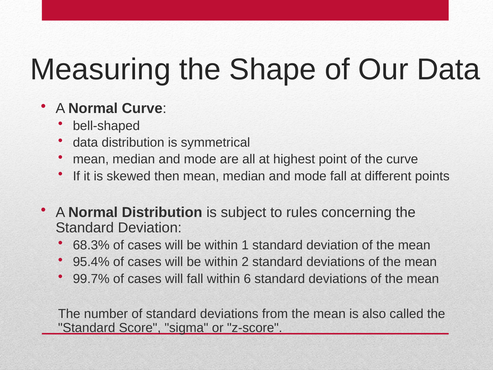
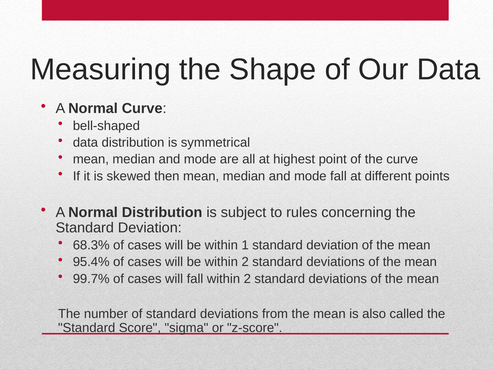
fall within 6: 6 -> 2 (247, 279)
